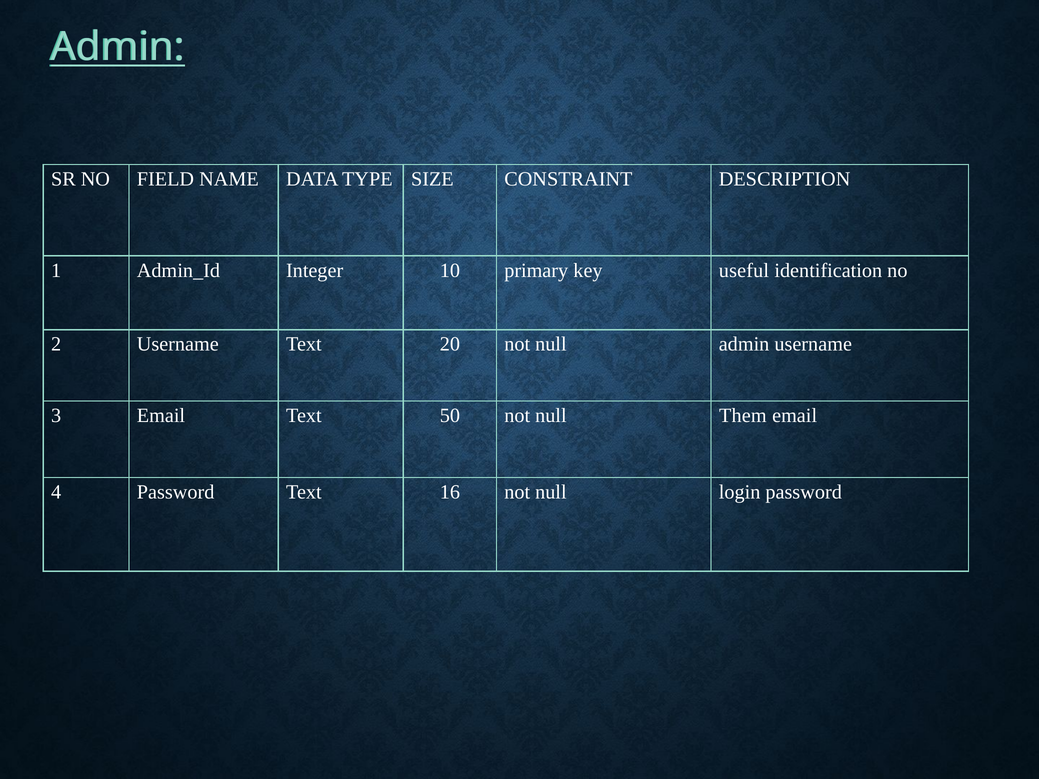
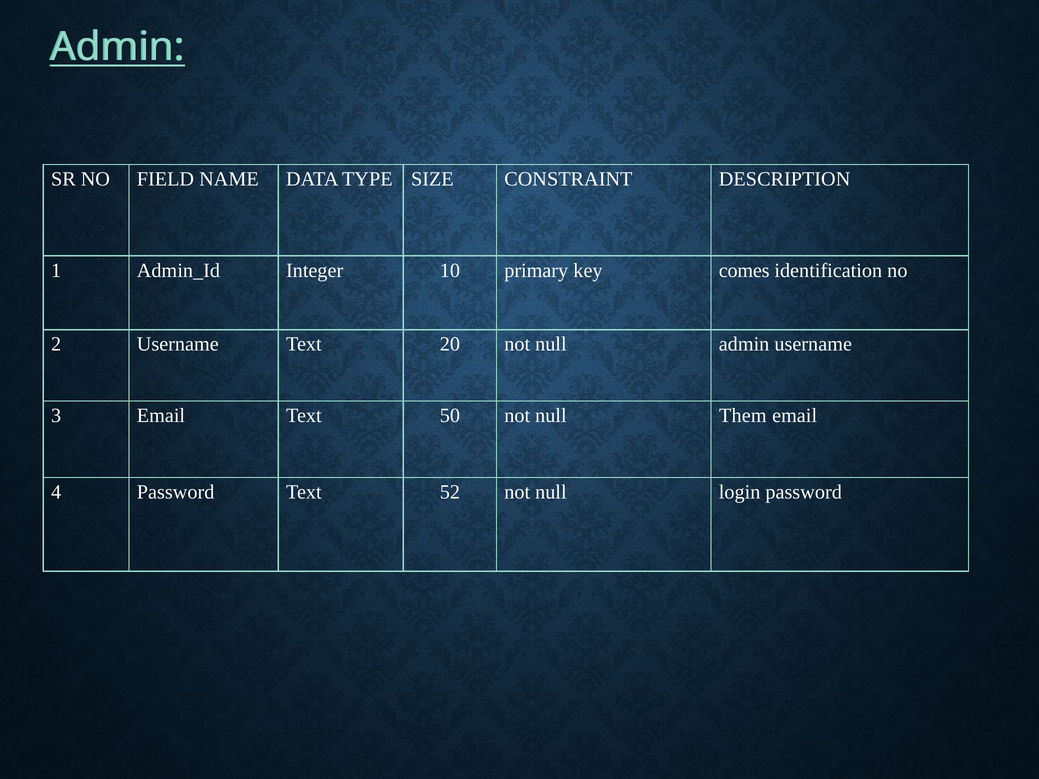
useful: useful -> comes (744, 270)
16: 16 -> 52 (450, 492)
